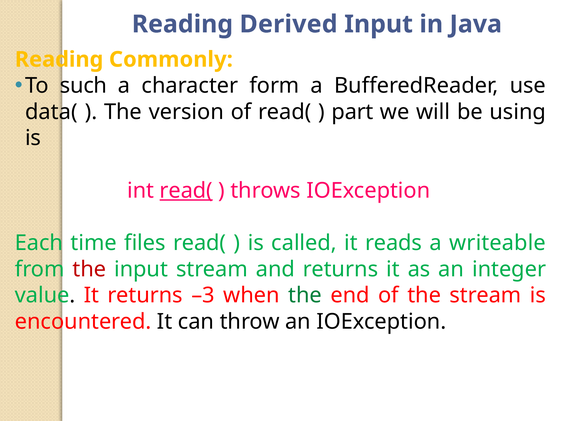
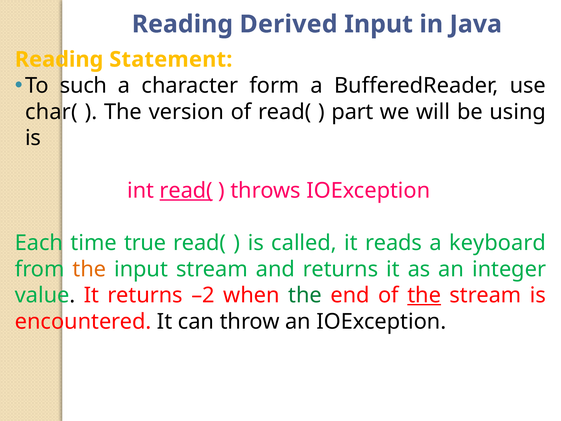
Commonly: Commonly -> Statement (171, 59)
data(: data( -> char( (51, 112)
files: files -> true (145, 243)
writeable: writeable -> keyboard (498, 243)
the colour: red -> orange (89, 269)
–3: –3 -> –2 (203, 295)
the underline: none -> present (424, 295)
